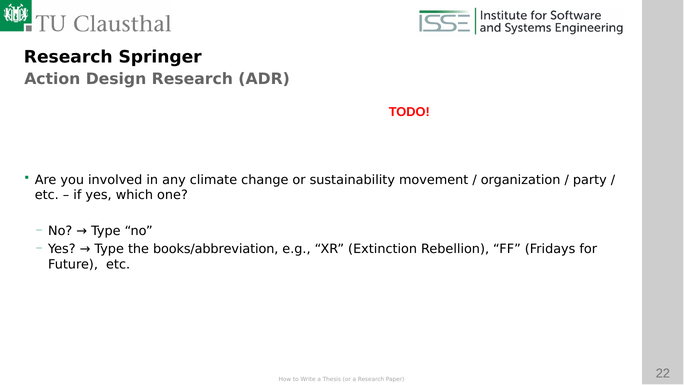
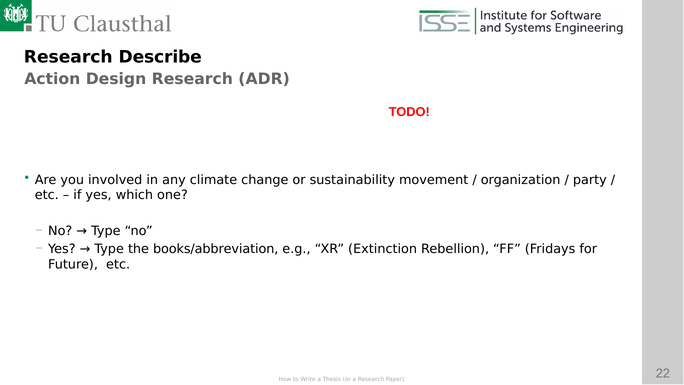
Springer: Springer -> Describe (160, 57)
